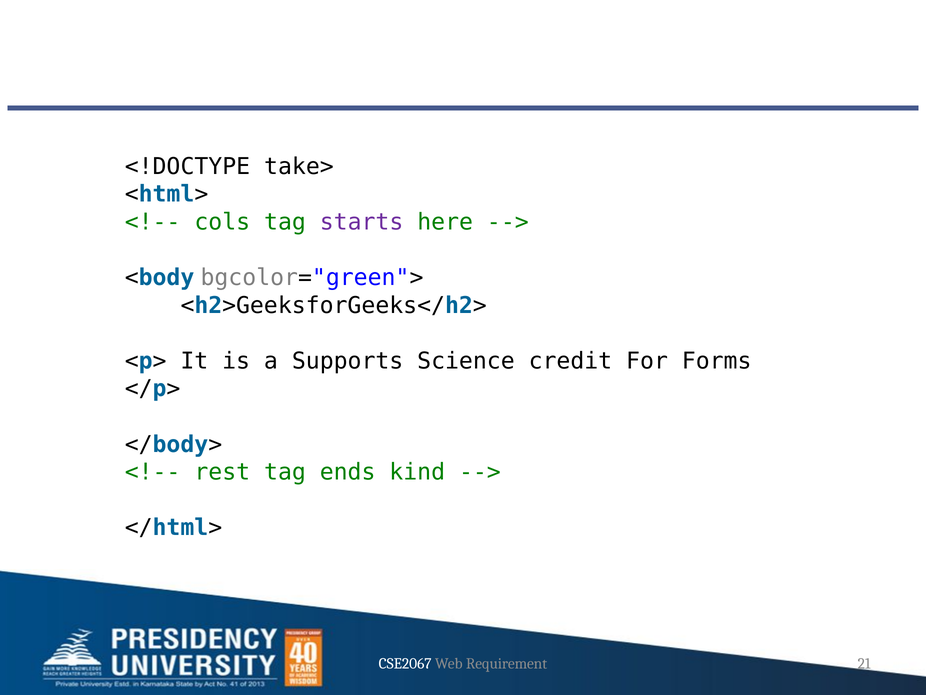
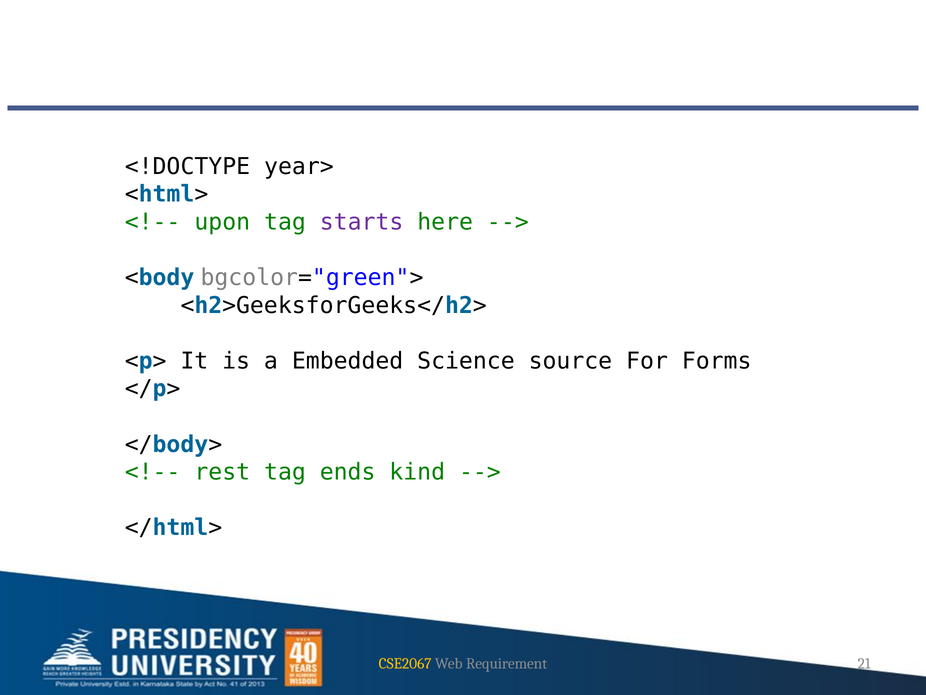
take>: take> -> year> (299, 166)
cols: cols -> upon (222, 222)
Supports: Supports -> Embedded (348, 361)
credit: credit -> source (570, 361)
CSE2067 colour: white -> yellow (405, 663)
